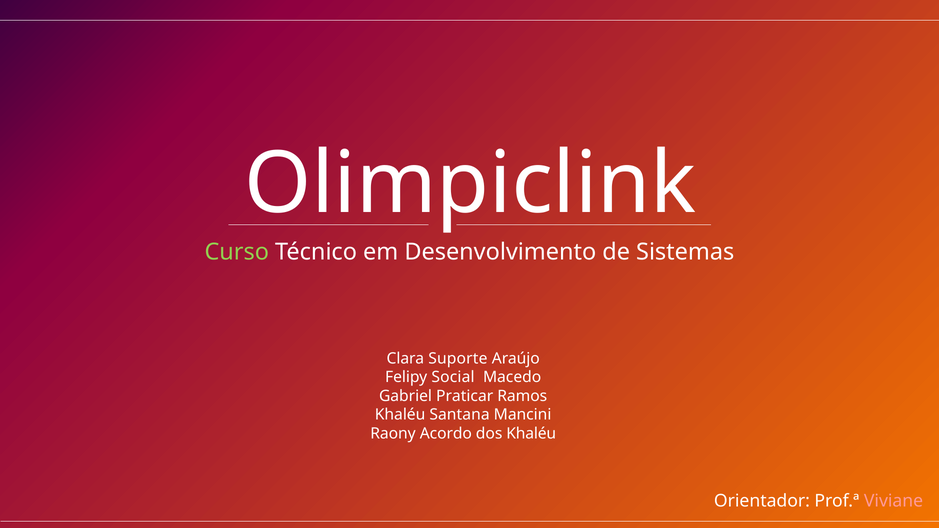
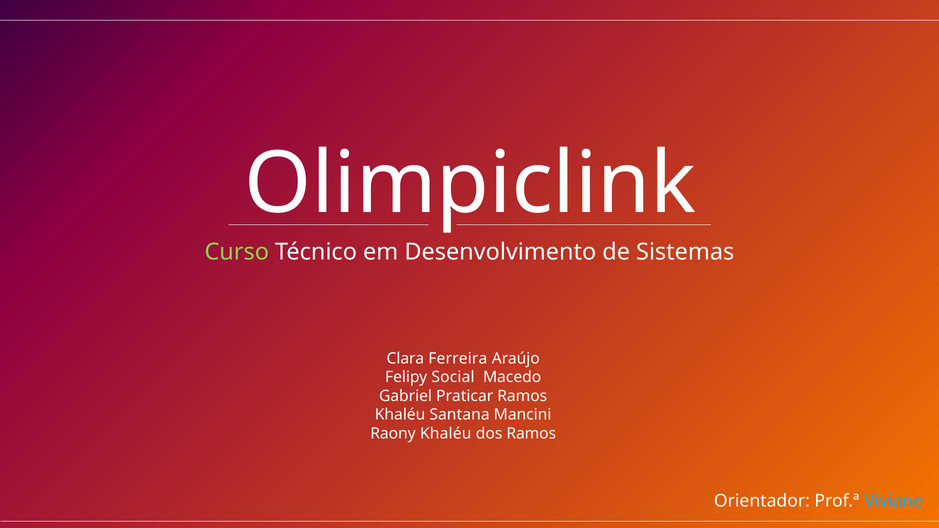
Suporte: Suporte -> Ferreira (458, 358)
Raony Acordo: Acordo -> Khaléu (446, 434)
dos Khaléu: Khaléu -> Ramos (531, 434)
Viviane colour: pink -> light blue (894, 501)
